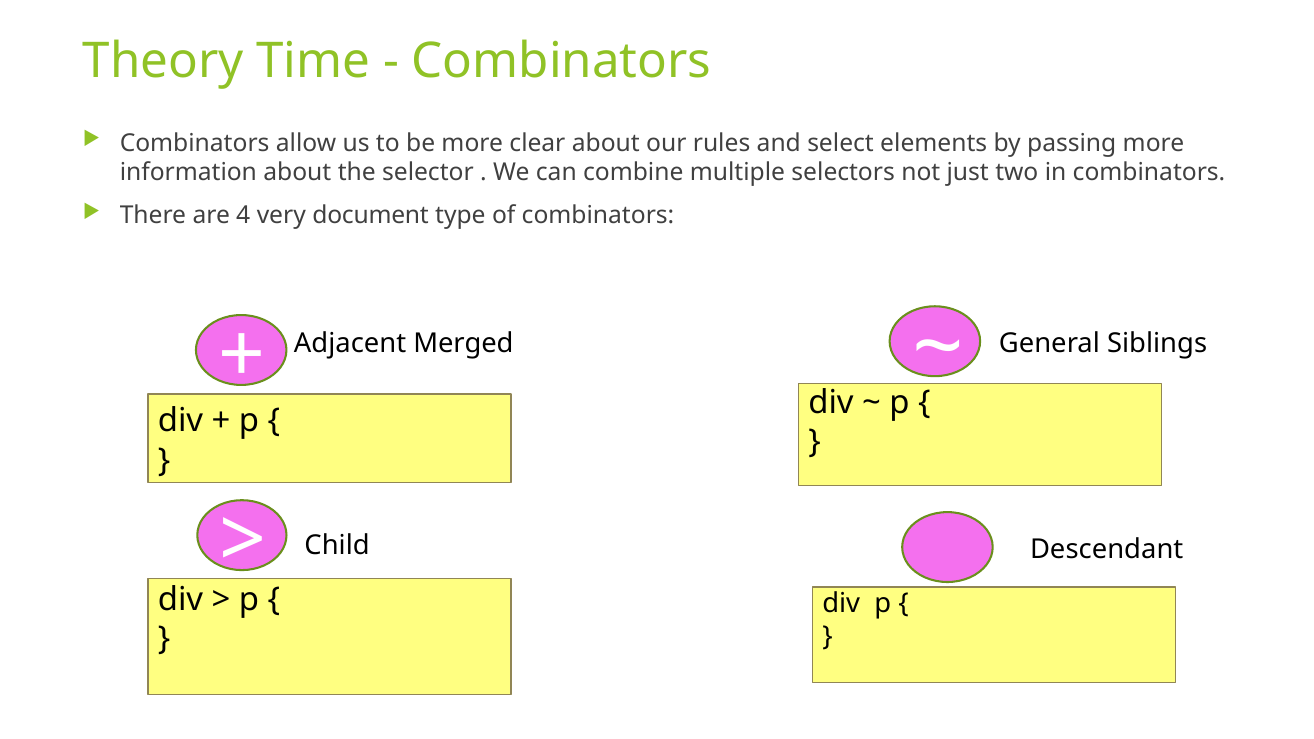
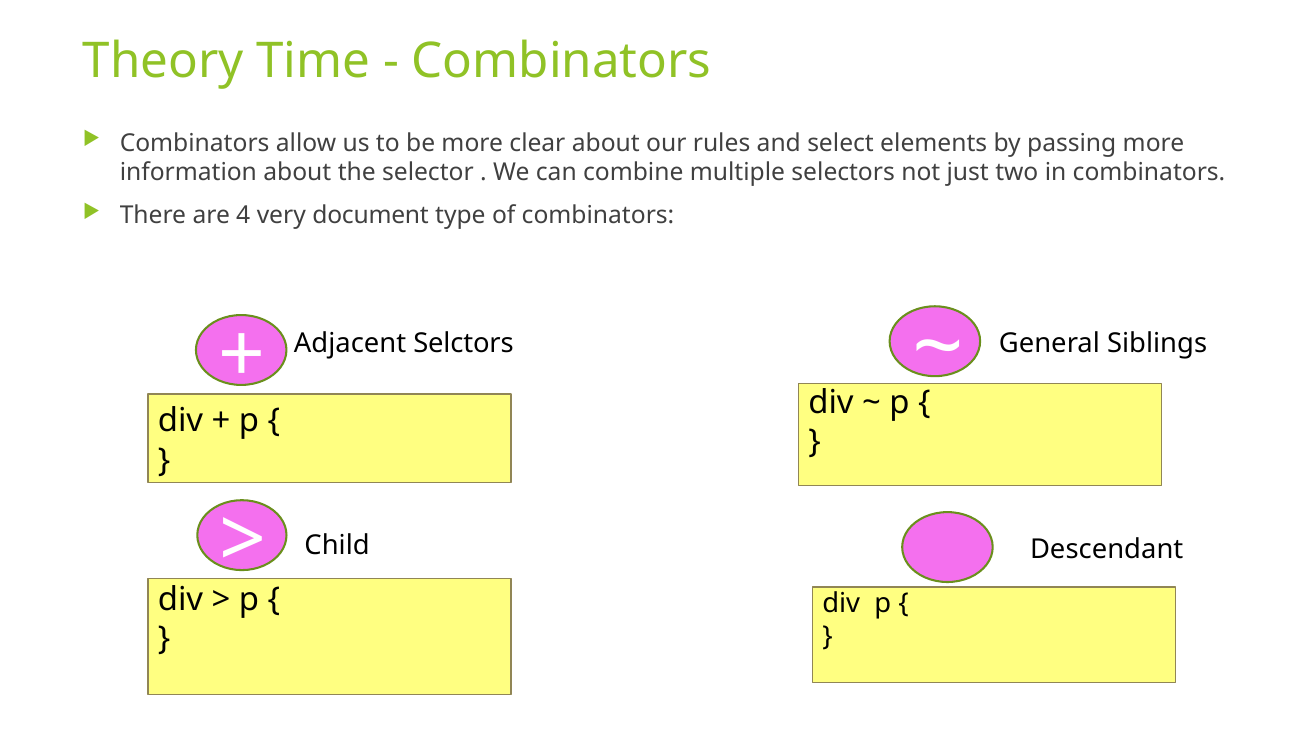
Merged: Merged -> Selctors (463, 343)
